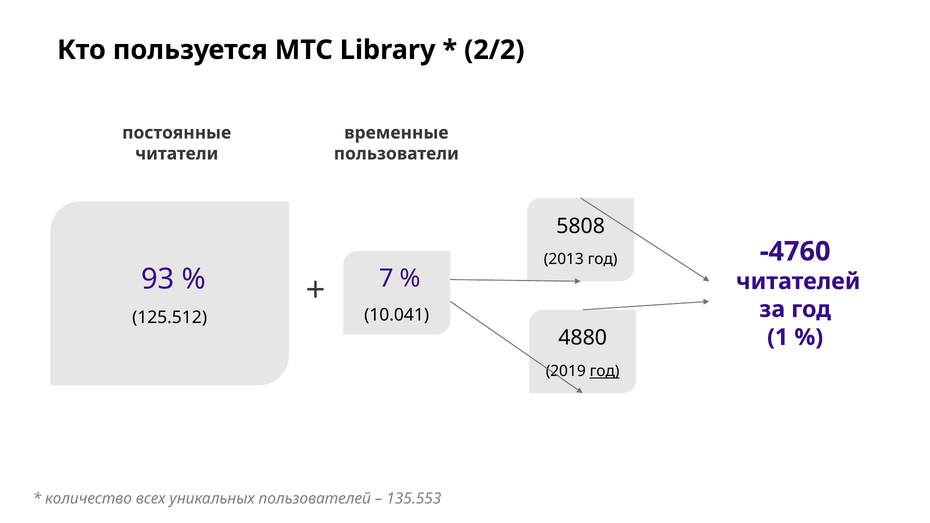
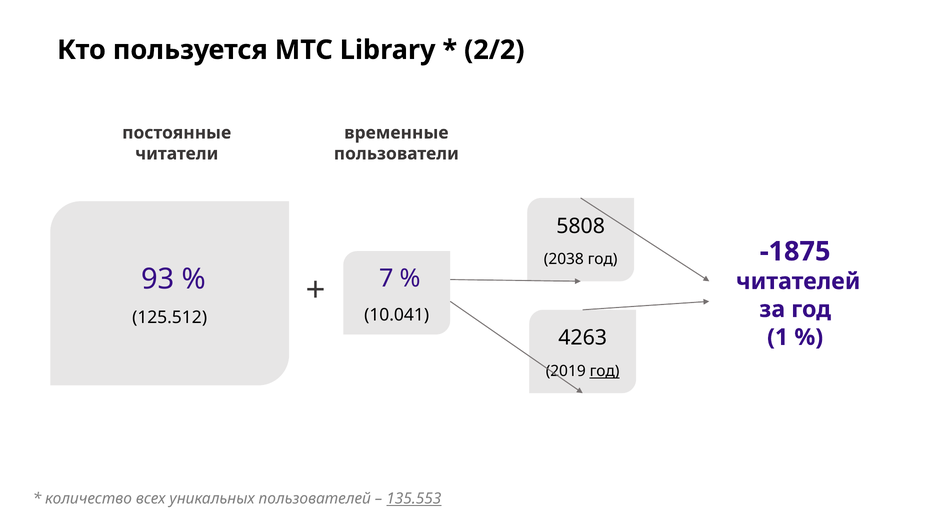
2013: 2013 -> 2038 (564, 259)
-4760: -4760 -> -1875 (795, 252)
4880: 4880 -> 4263 (583, 338)
135.553 underline: none -> present (414, 499)
